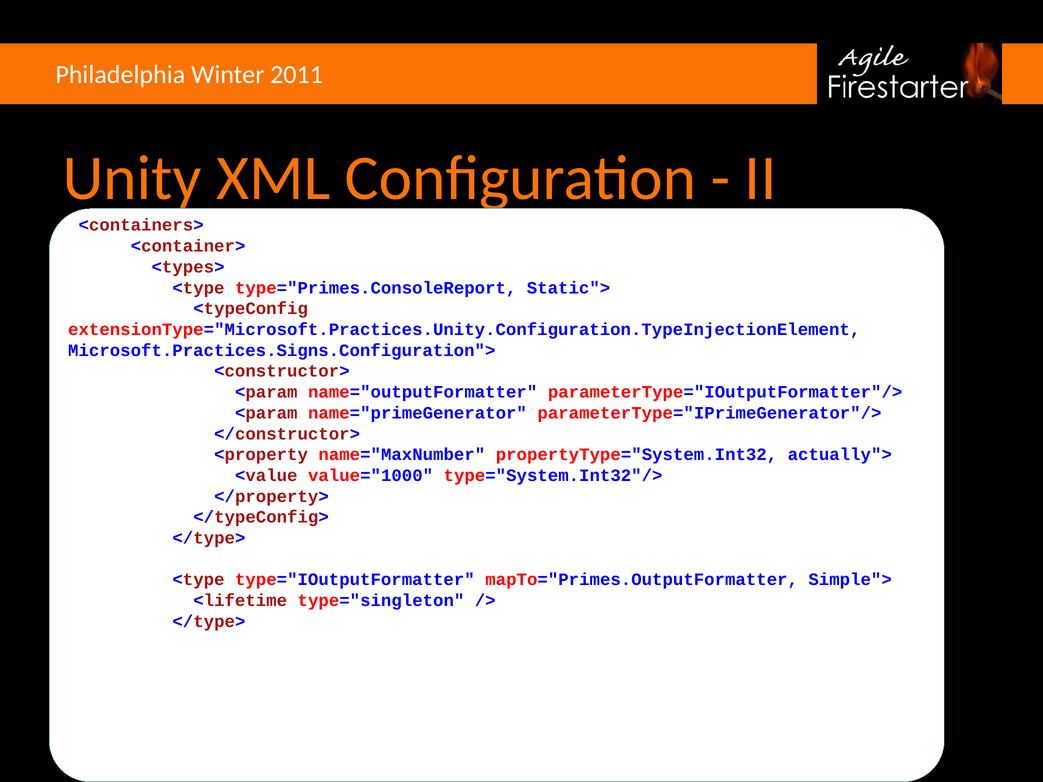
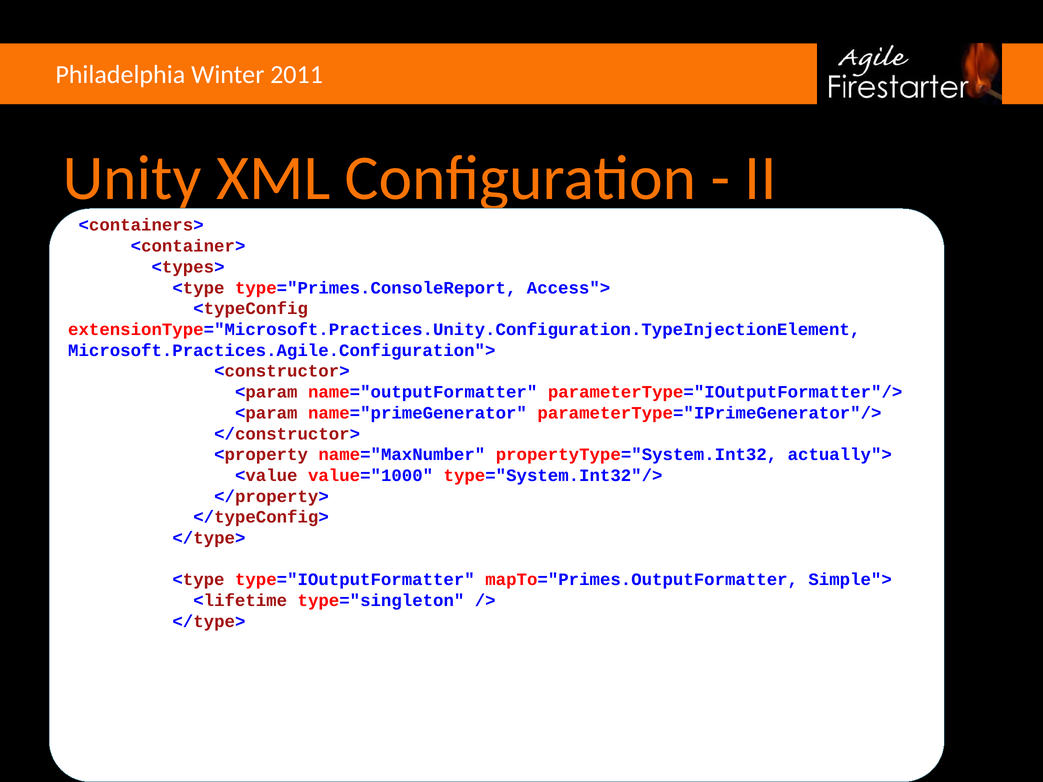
Static">: Static"> -> Access"> (569, 288)
Microsoft.Practices.Signs.Configuration">: Microsoft.Practices.Signs.Configuration"> -> Microsoft.Practices.Agile.Configuration"> (282, 350)
